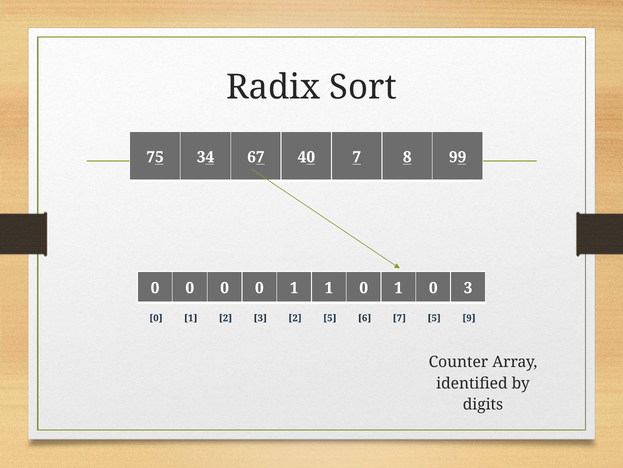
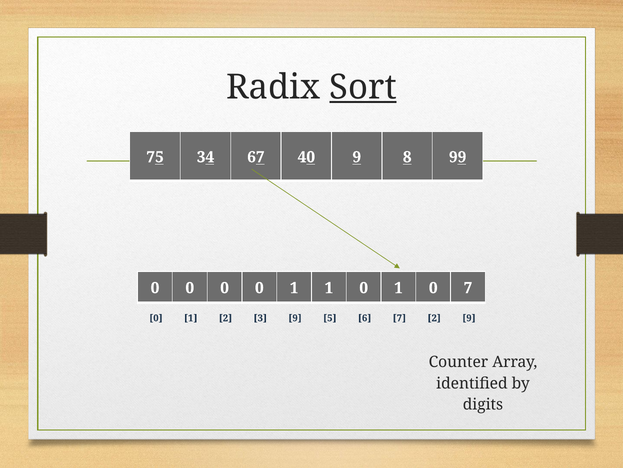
Sort underline: none -> present (363, 87)
40 7: 7 -> 9 (357, 157)
0 3: 3 -> 7 (468, 288)
3 2: 2 -> 9 (295, 318)
7 5: 5 -> 2 (434, 318)
